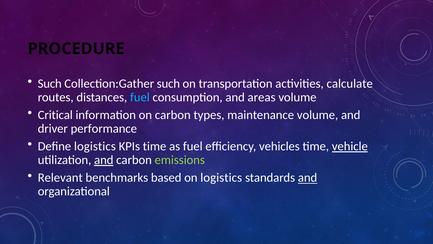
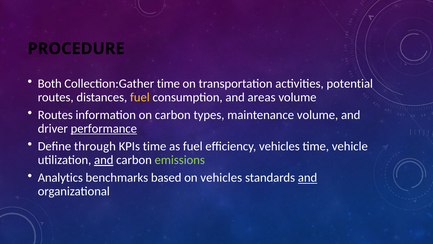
Such: Such -> Both (50, 83)
Collection:Gather such: such -> time (168, 83)
calculate: calculate -> potential (350, 83)
fuel colour: light blue -> yellow (140, 97)
Critical: Critical -> Routes (55, 115)
performance underline: none -> present (104, 128)
Define logistics: logistics -> through (95, 146)
vehicle underline: present -> none (350, 146)
Relevant: Relevant -> Analytics (60, 177)
on logistics: logistics -> vehicles (221, 177)
